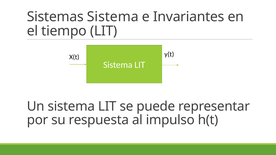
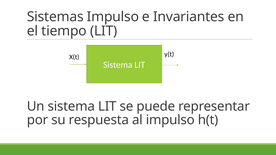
Sistemas Sistema: Sistema -> Impulso (113, 17)
